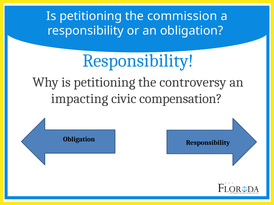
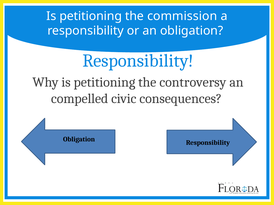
impacting: impacting -> compelled (80, 99)
compensation: compensation -> consequences (181, 99)
